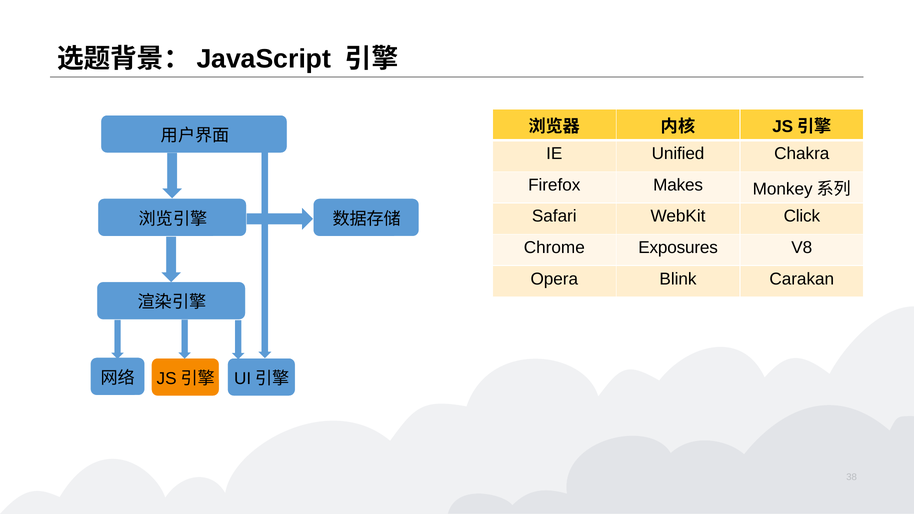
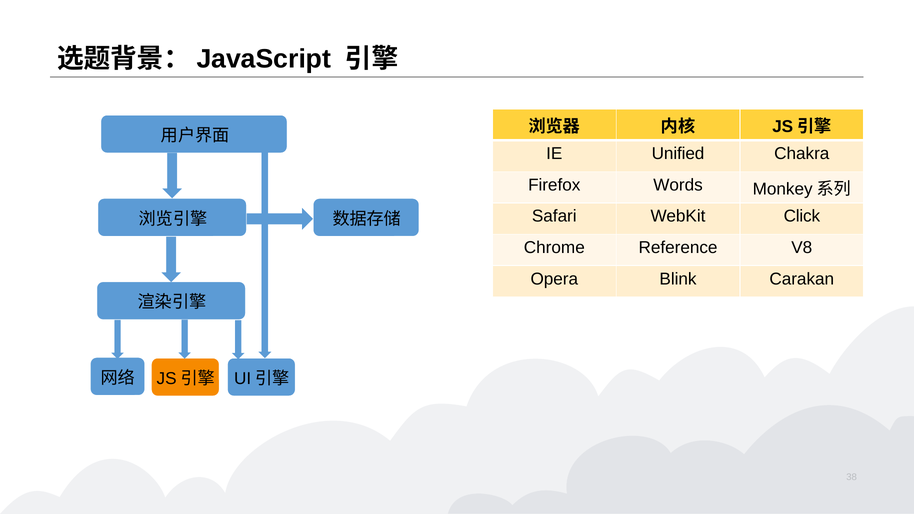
Makes: Makes -> Words (678, 185)
Exposures: Exposures -> Reference (678, 248)
